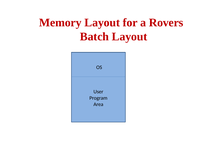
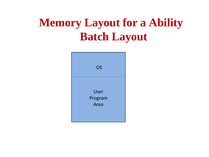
Rovers: Rovers -> Ability (166, 23)
